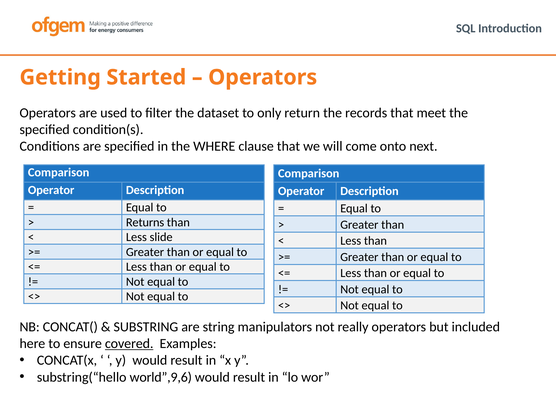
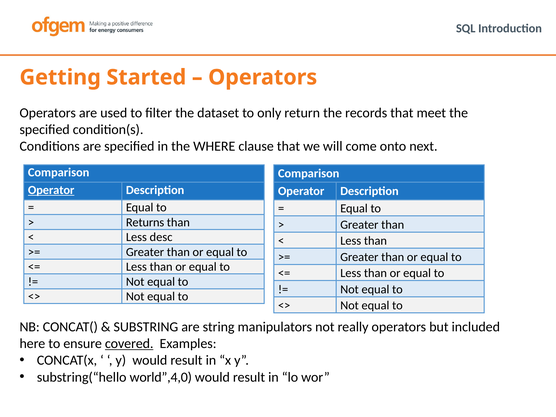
Operator underline: none -> present (51, 190)
slide: slide -> desc (161, 237)
world”,9,6: world”,9,6 -> world”,4,0 (161, 377)
